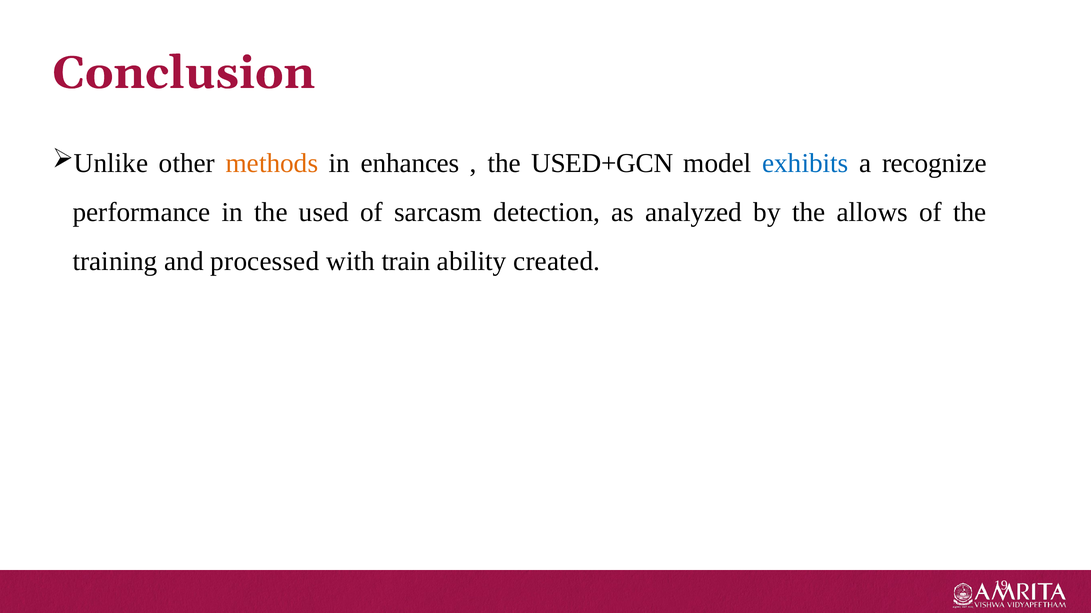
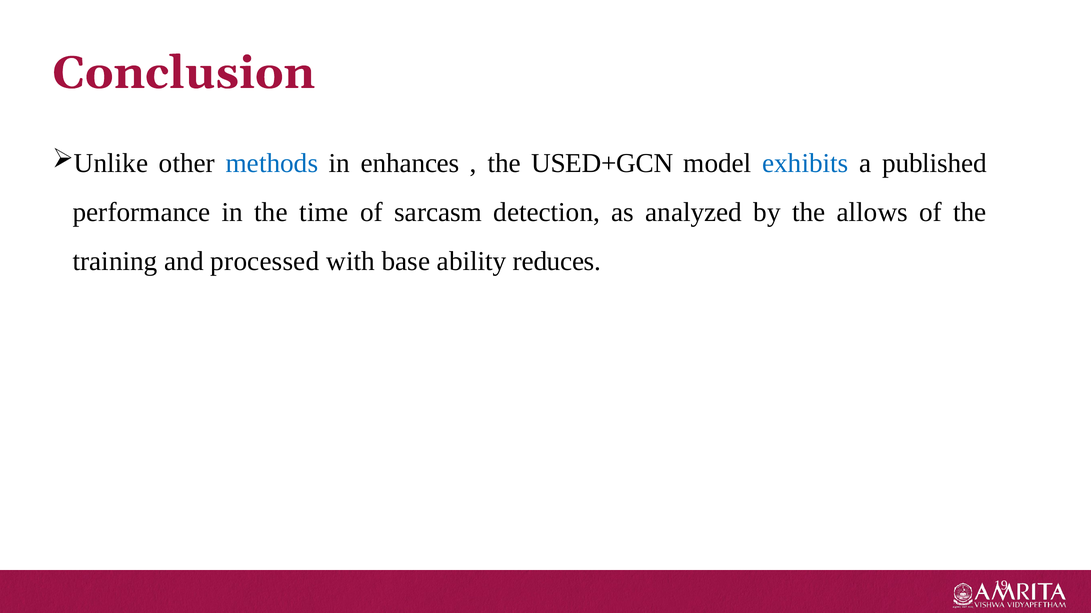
methods colour: orange -> blue (272, 163)
recognize: recognize -> published (934, 163)
used: used -> time (324, 212)
train: train -> base (406, 261)
created: created -> reduces (557, 261)
